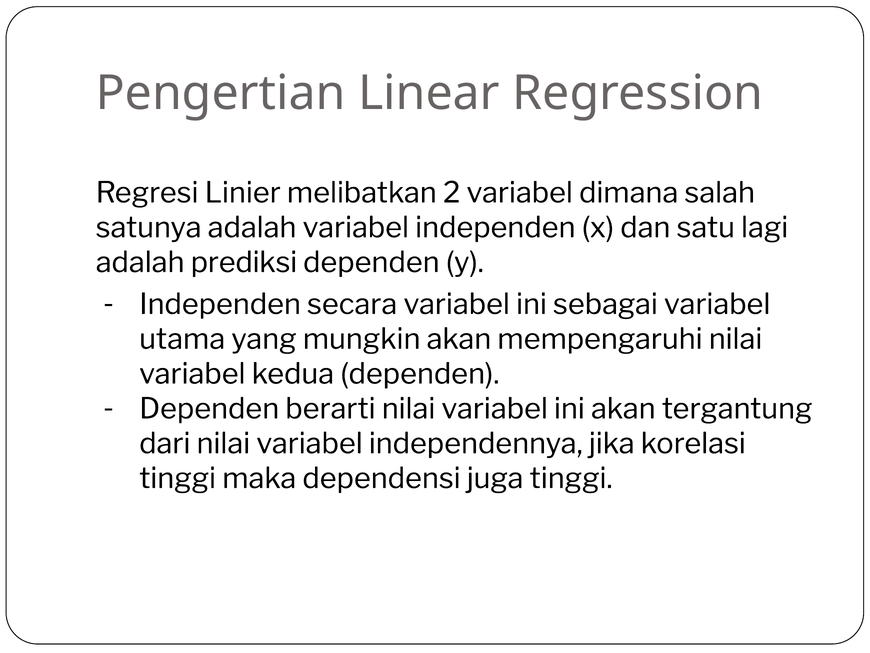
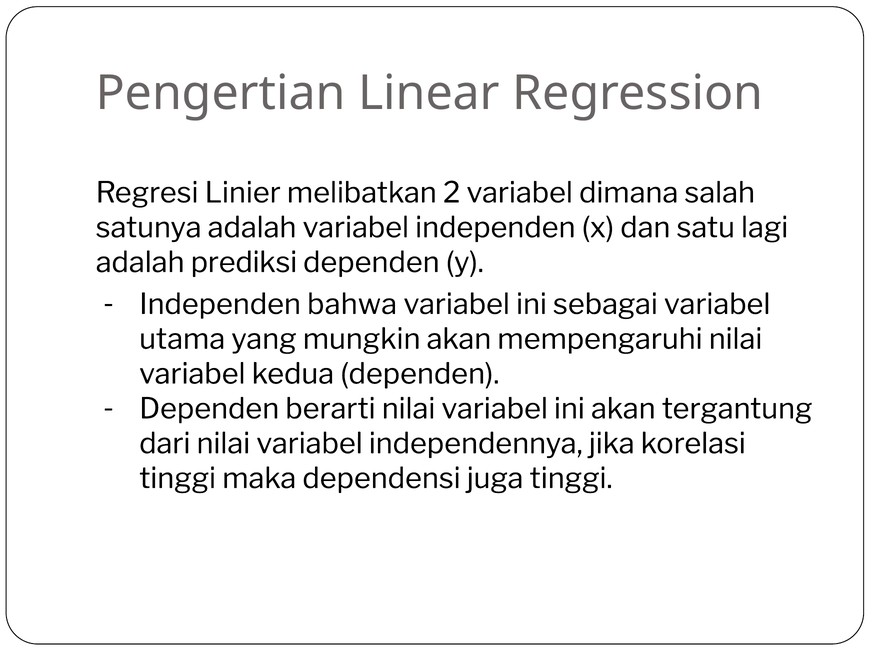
secara: secara -> bahwa (352, 304)
